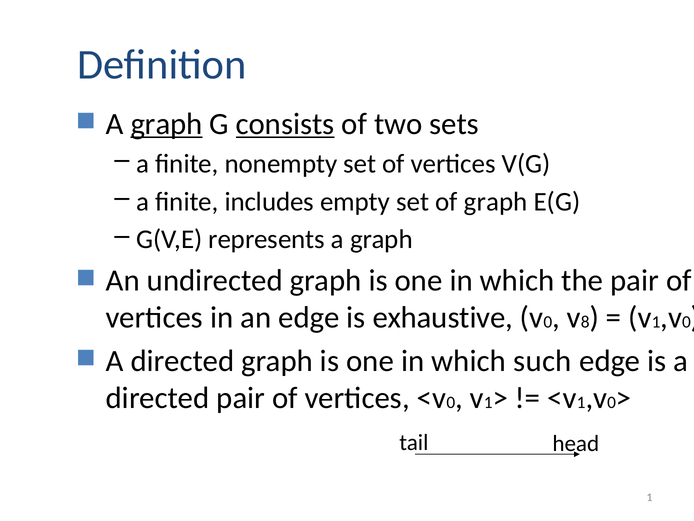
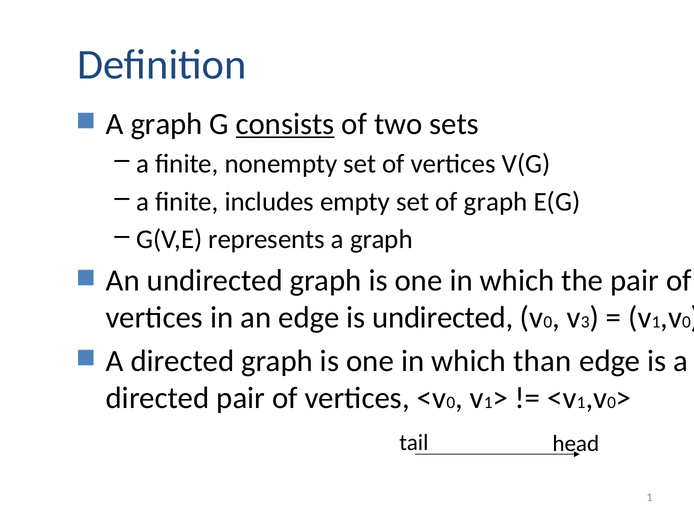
graph underline: present -> none (167, 124)
is exhaustive: exhaustive -> undirected (443, 317)
8: 8 -> 3 (585, 322)
such: such -> than (542, 361)
